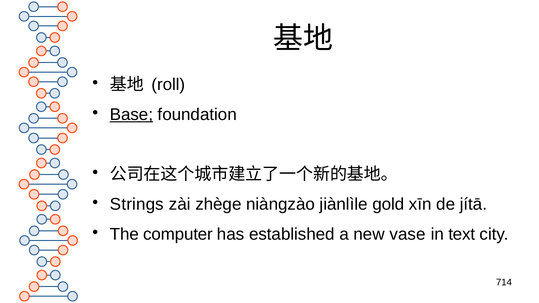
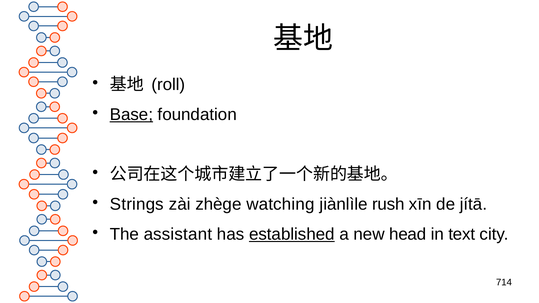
niàngzào: niàngzào -> watching (280, 204)
gold: gold -> rush (388, 204)
computer: computer -> assistant (178, 234)
established underline: none -> present (292, 234)
vase: vase -> head (408, 234)
